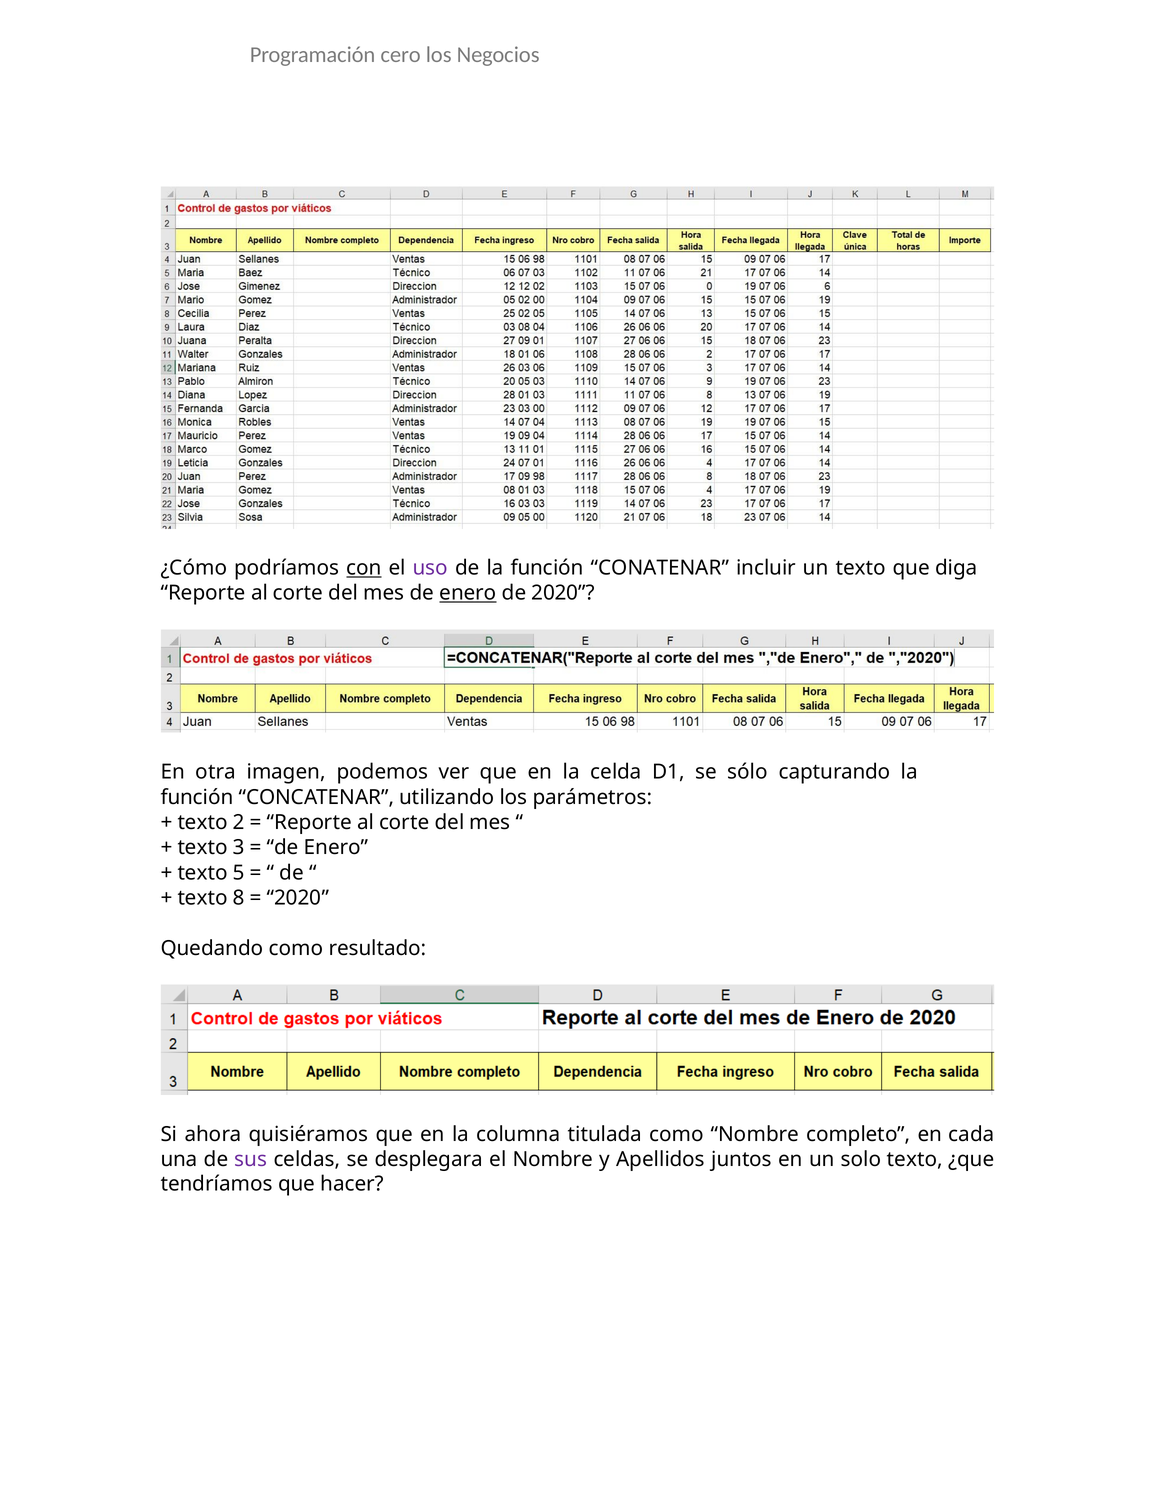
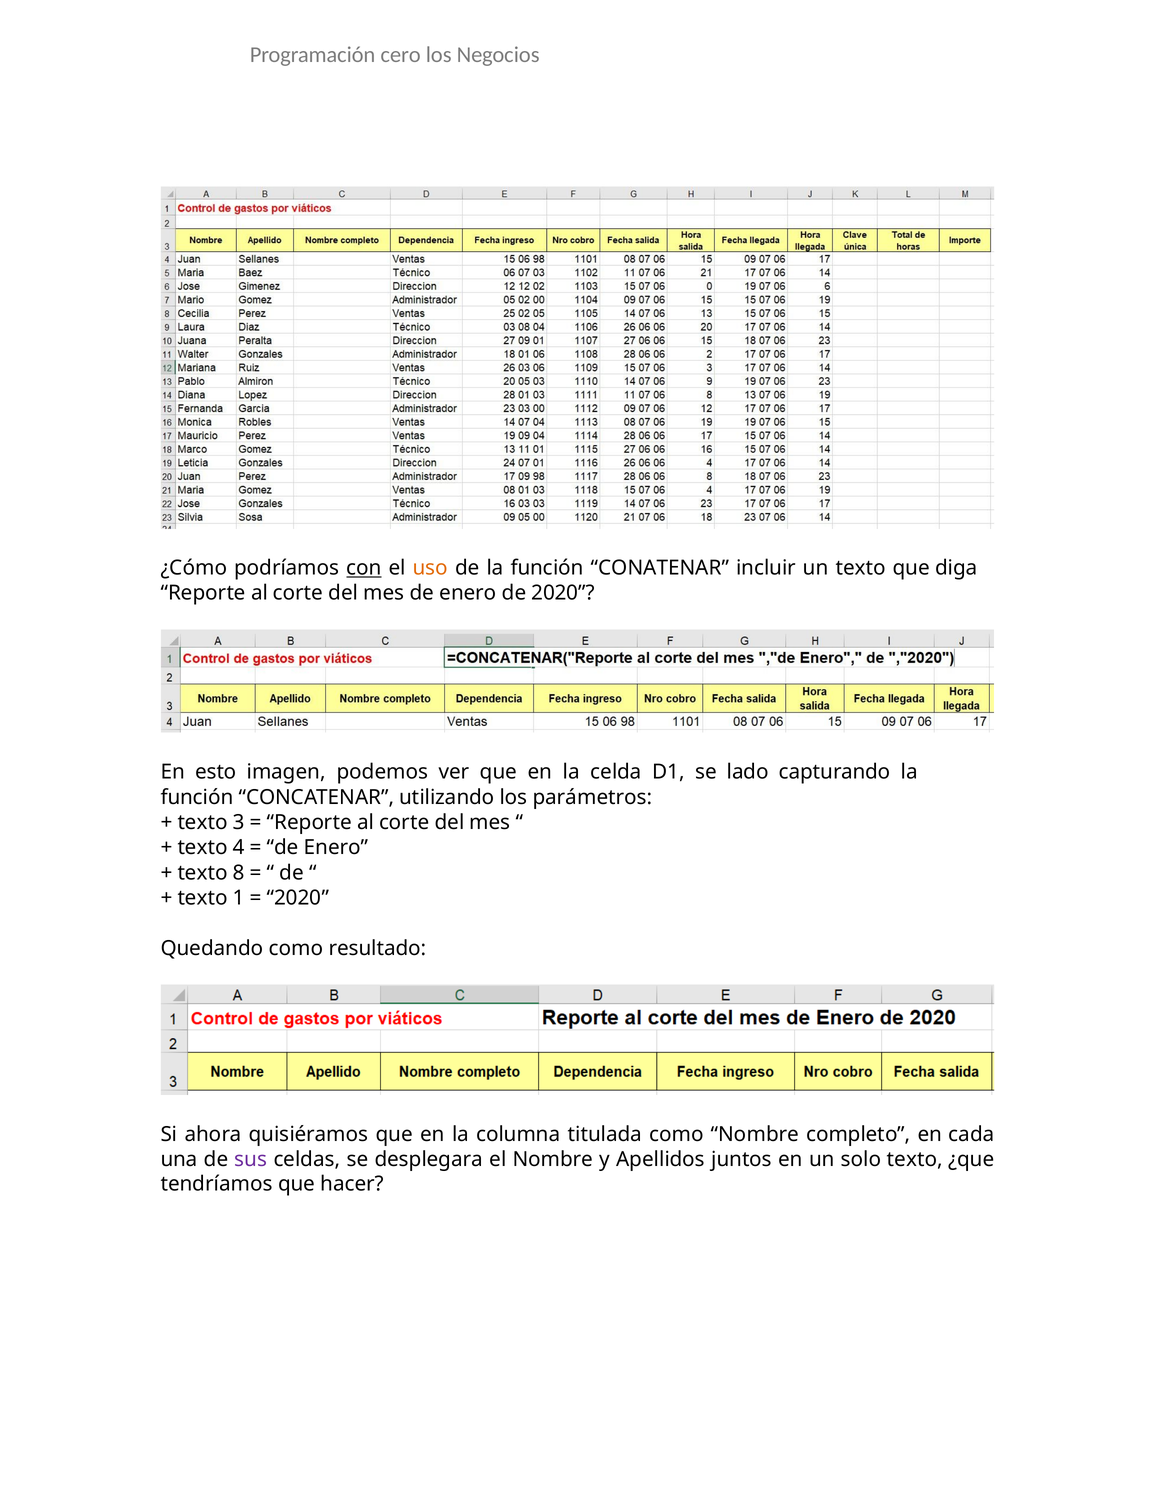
uso colour: purple -> orange (430, 568)
enero underline: present -> none (468, 593)
otra: otra -> esto (216, 772)
sólo: sólo -> lado (748, 772)
2: 2 -> 3 (239, 822)
3: 3 -> 4 (239, 847)
5: 5 -> 8 (239, 873)
8: 8 -> 1 (239, 898)
